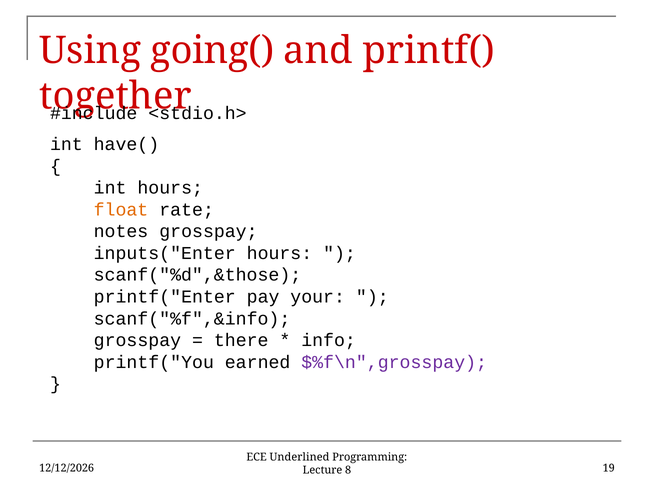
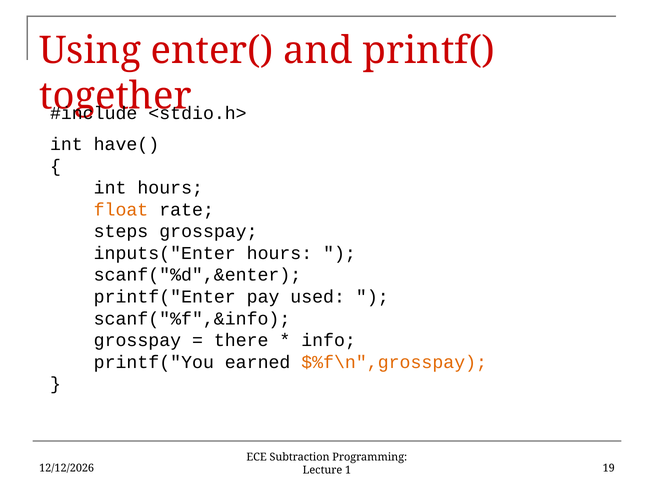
going(: going( -> enter( (212, 51)
notes: notes -> steps (121, 232)
scanf("%d",&those: scanf("%d",&those -> scanf("%d",&enter (197, 275)
your: your -> used (318, 297)
$%f\n",grosspay colour: purple -> orange (394, 362)
Underlined: Underlined -> Subtraction (300, 457)
8: 8 -> 1 (348, 471)
